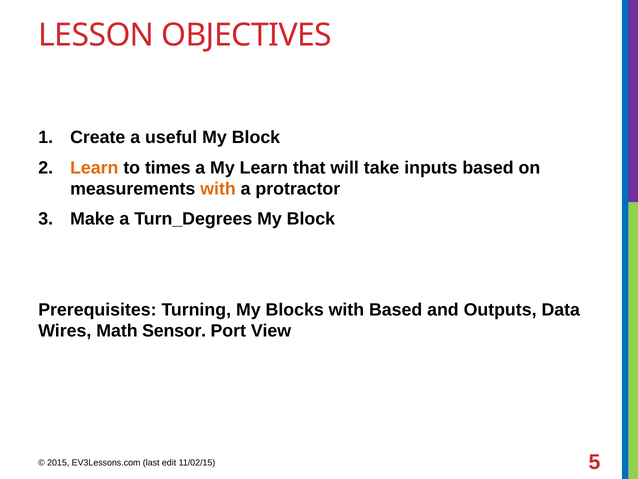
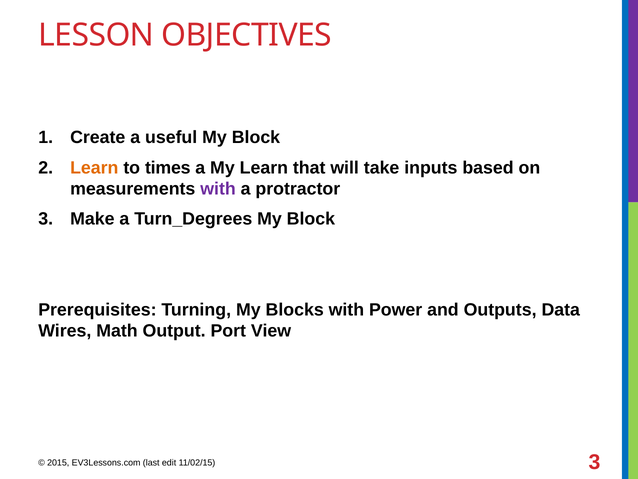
with colour: orange -> purple (218, 189)
with Based: Based -> Power (396, 309)
Sensor: Sensor -> Output (174, 331)
11/02/15 5: 5 -> 3 (594, 462)
